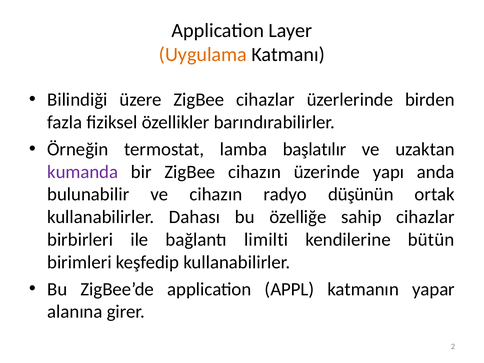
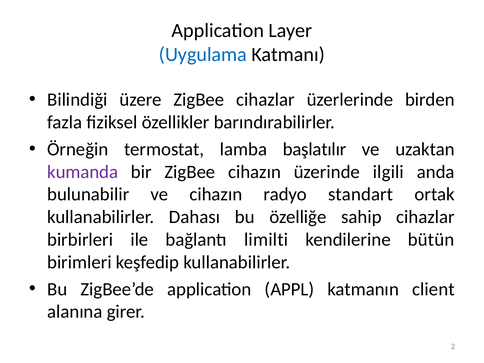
Uygulama colour: orange -> blue (203, 55)
yapı: yapı -> ilgili (388, 172)
düşünün: düşünün -> standart (361, 194)
yapar: yapar -> client (433, 289)
